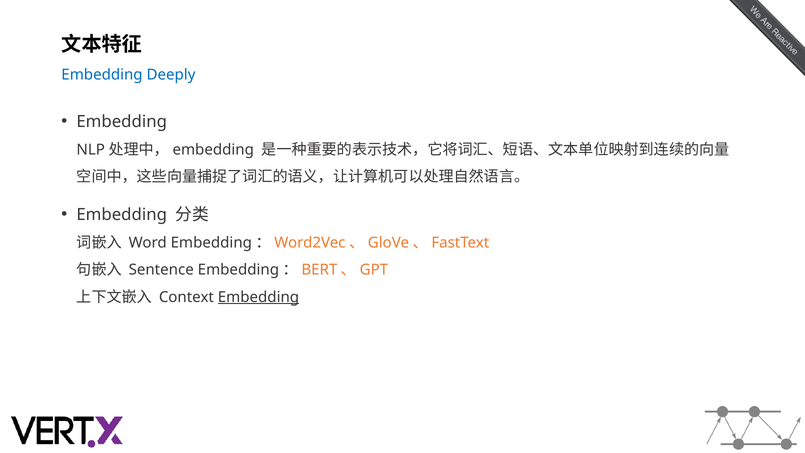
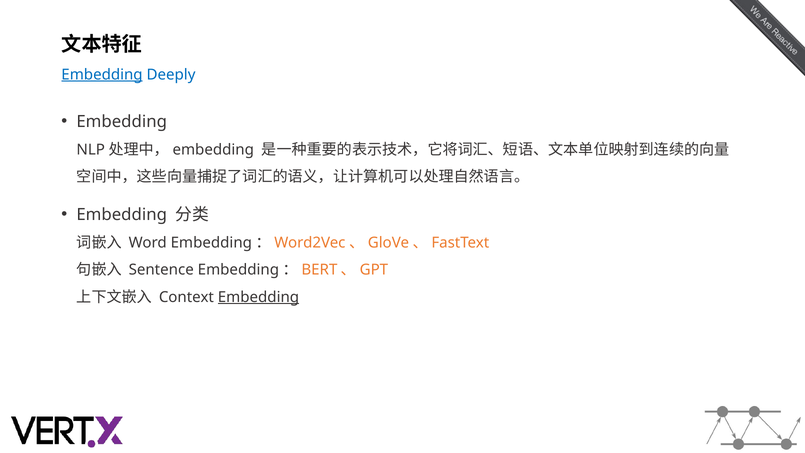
Embedding underline: none -> present (102, 75)
